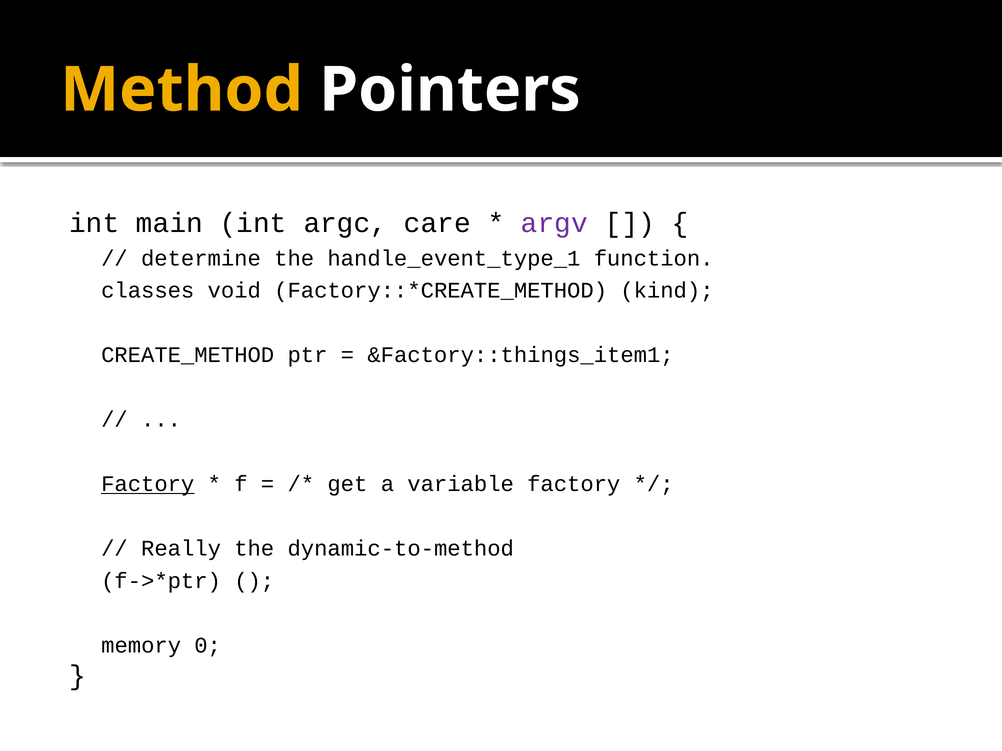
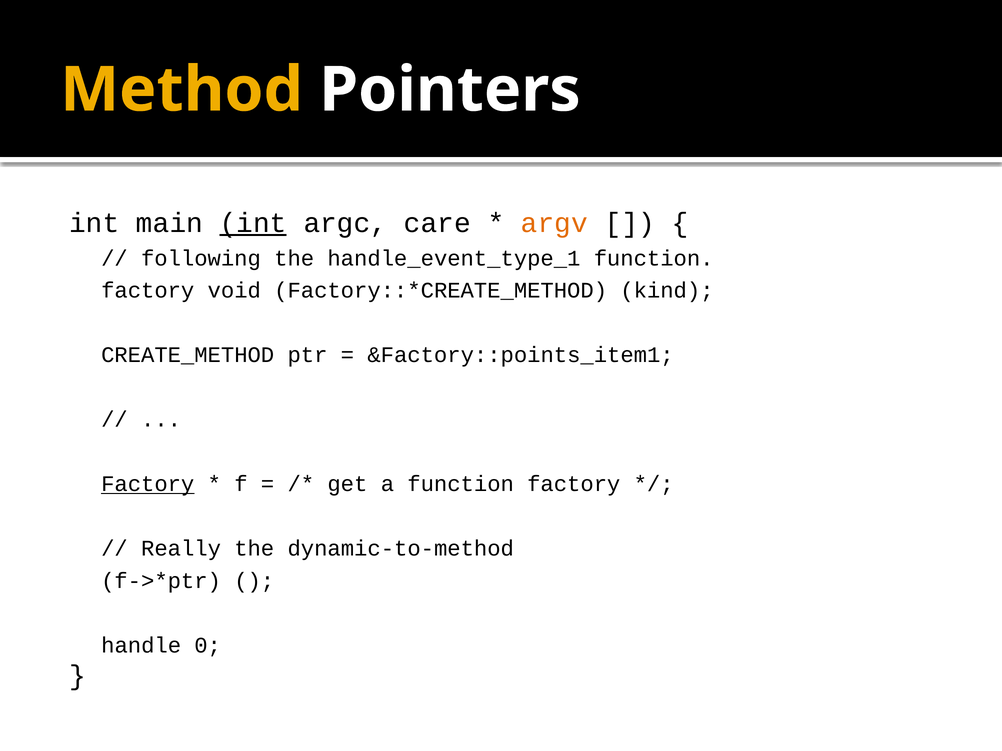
int underline: none -> present (253, 223)
argv colour: purple -> orange (554, 223)
determine: determine -> following (201, 258)
classes: classes -> factory (148, 291)
&Factory::things_item1: &Factory::things_item1 -> &Factory::points_item1 (521, 355)
a variable: variable -> function (461, 484)
memory: memory -> handle (141, 646)
